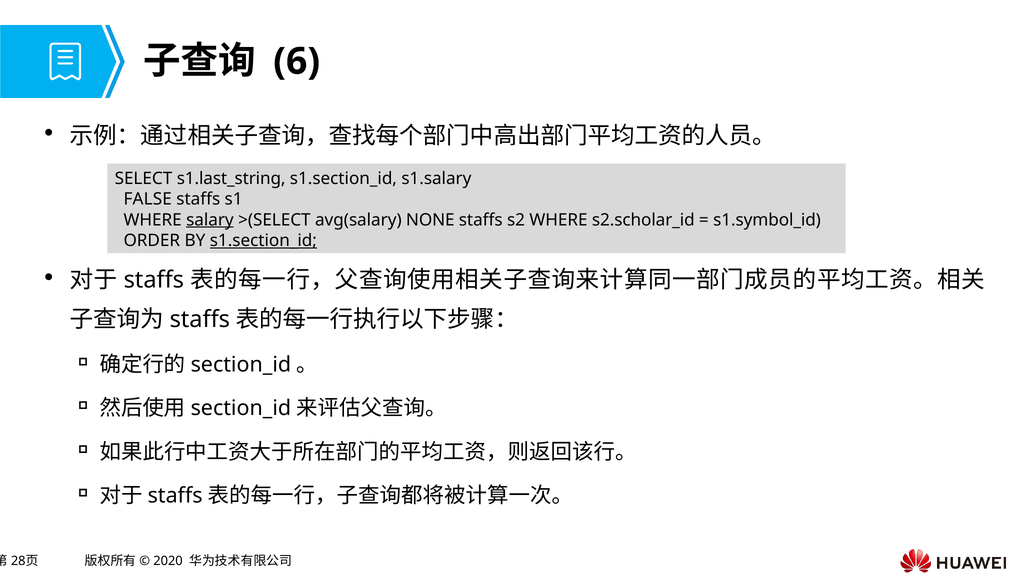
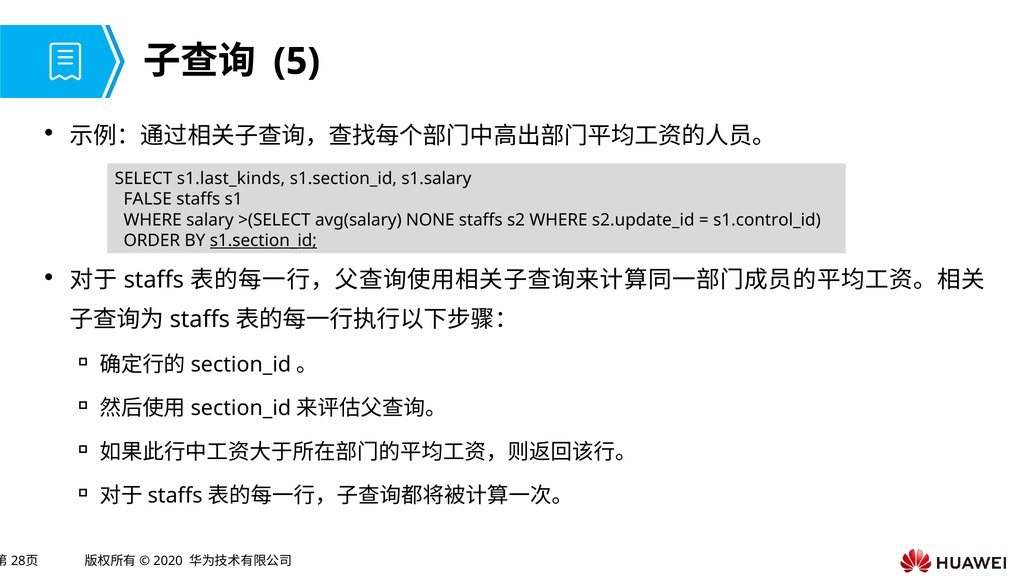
6: 6 -> 5 (297, 61)
s1.last_string: s1.last_string -> s1.last_kinds (231, 179)
salary underline: present -> none (210, 220)
s2.scholar_id: s2.scholar_id -> s2.update_id (643, 220)
s1.symbol_id: s1.symbol_id -> s1.control_id (767, 220)
